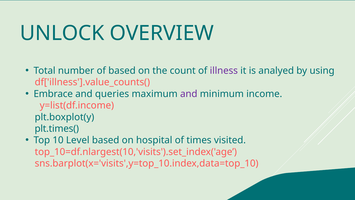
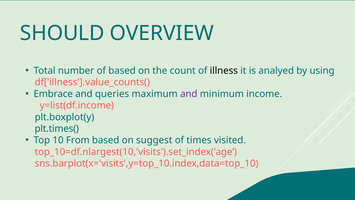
UNLOCK: UNLOCK -> SHOULD (62, 33)
illness colour: purple -> black (224, 71)
Level: Level -> From (78, 140)
hospital: hospital -> suggest (154, 140)
